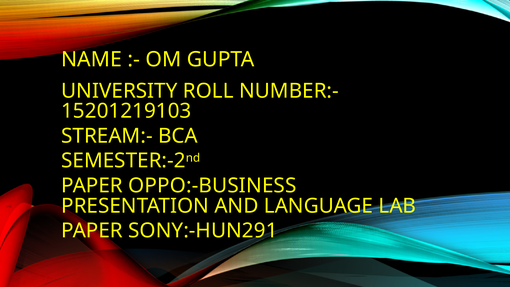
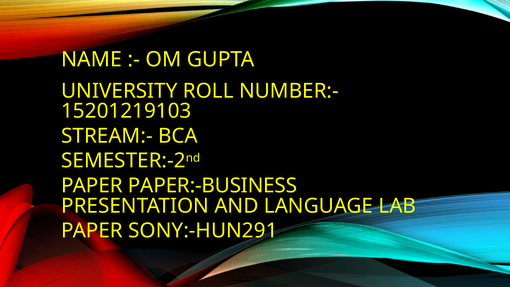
OPPO:-BUSINESS: OPPO:-BUSINESS -> PAPER:-BUSINESS (213, 186)
